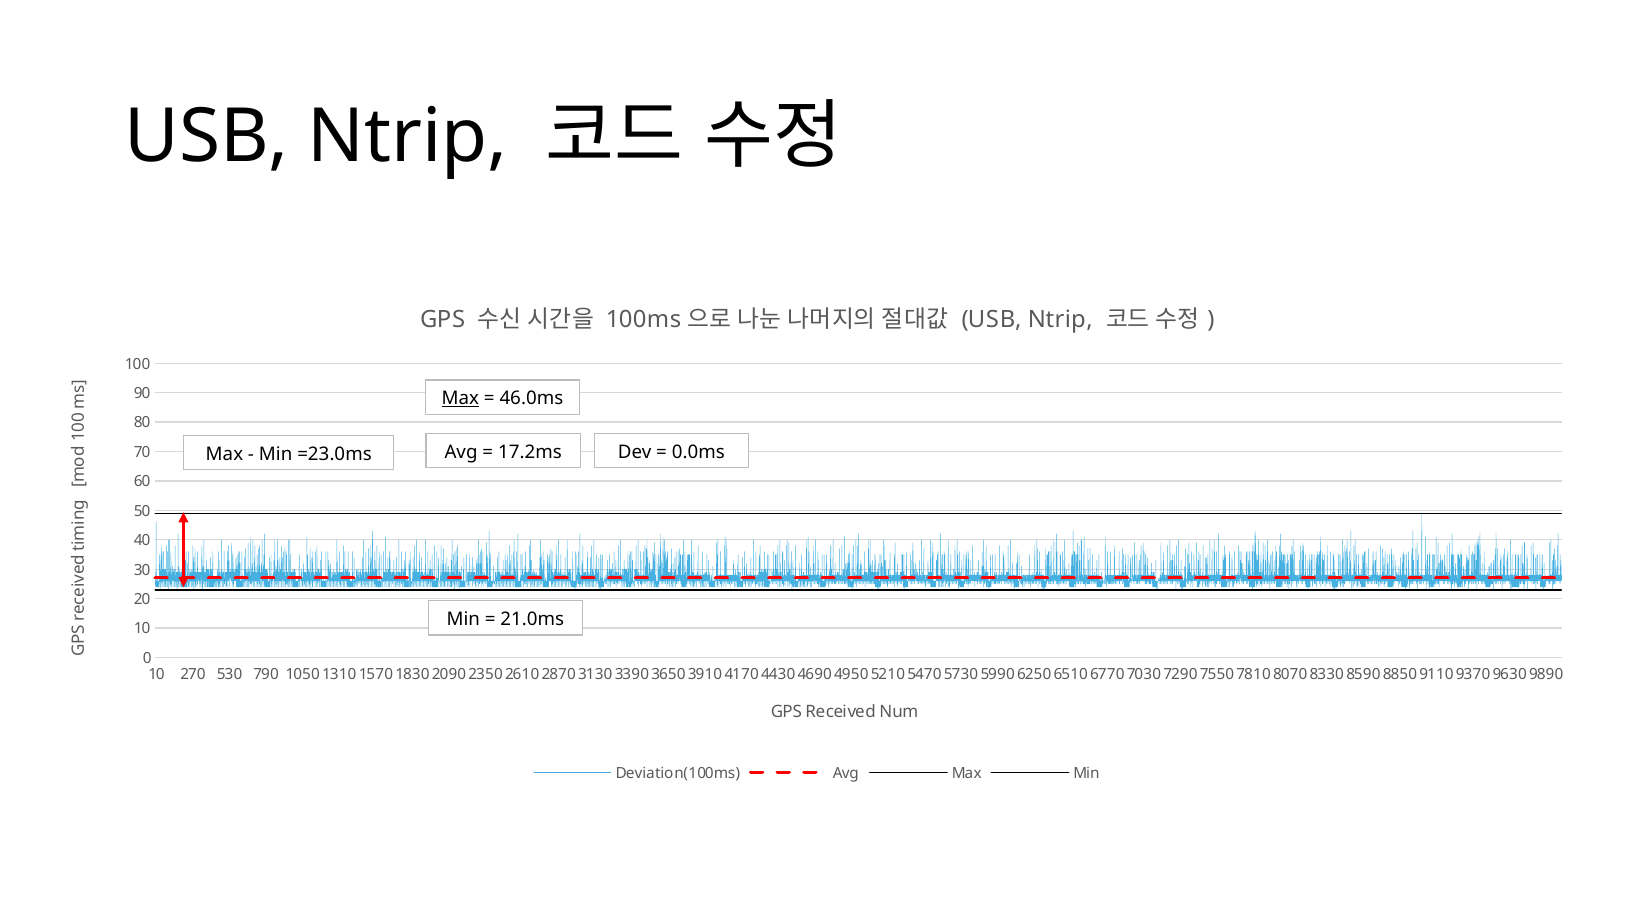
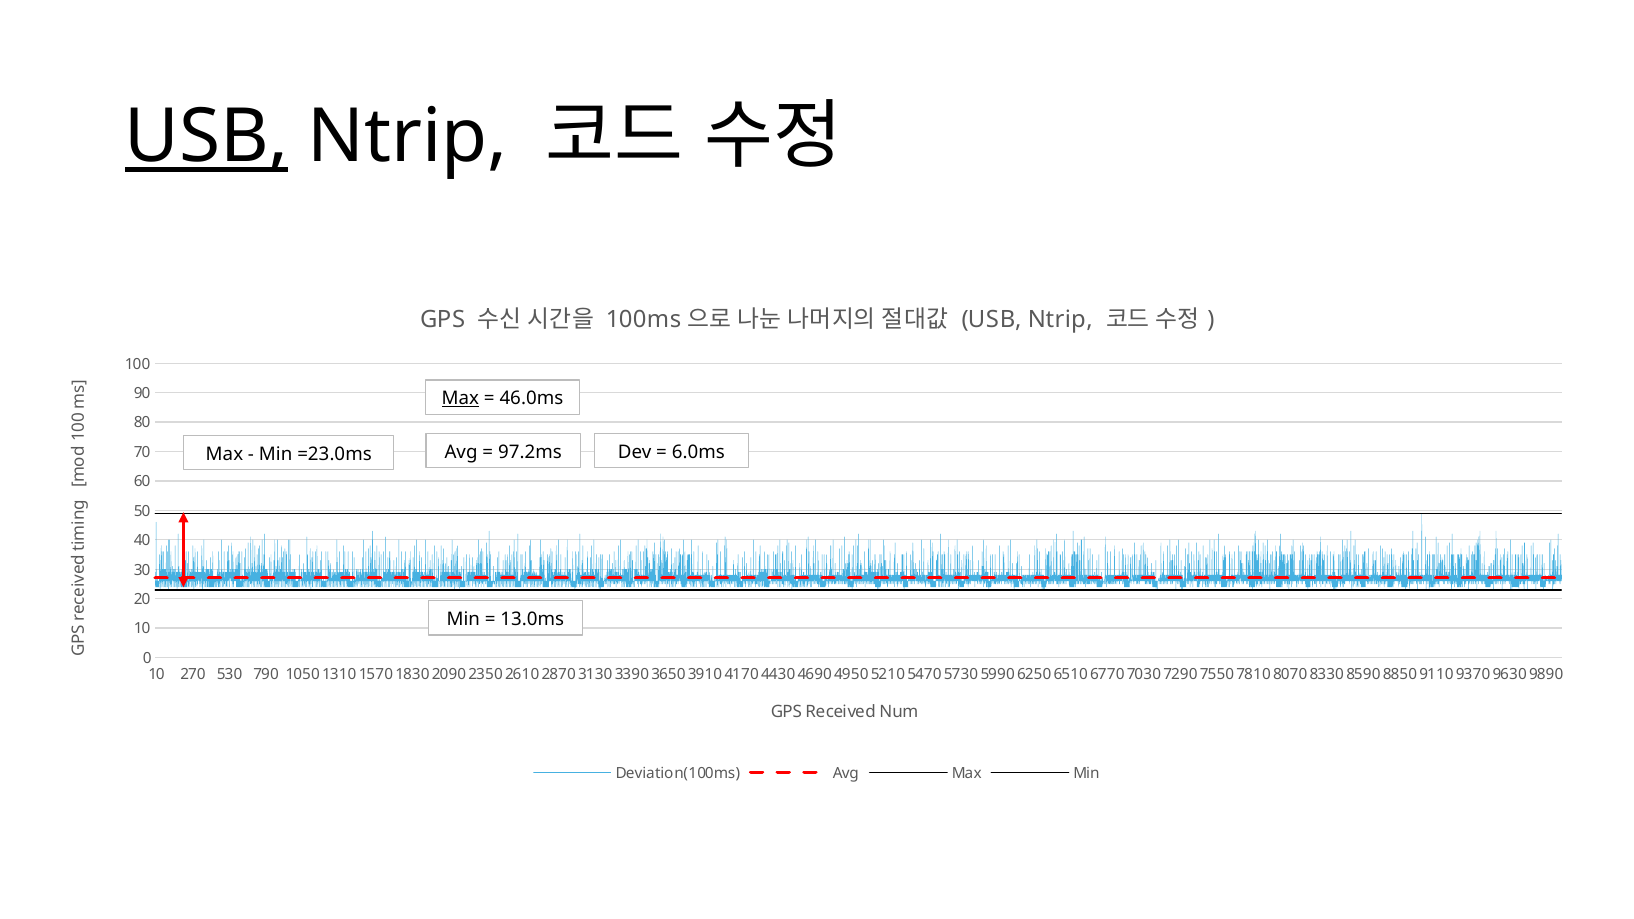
USB underline: none -> present (207, 137)
17.2ms: 17.2ms -> 97.2ms (530, 452)
0.0ms: 0.0ms -> 6.0ms (698, 452)
21.0ms: 21.0ms -> 13.0ms (532, 619)
